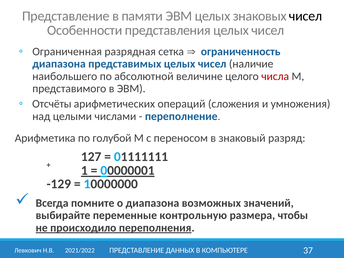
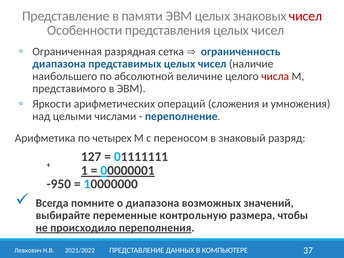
чисел colour: black -> red (306, 16)
Отсчёты: Отсчёты -> Яркости (52, 104)
голубой: голубой -> четырех (112, 138)
-129: -129 -> -950 (59, 184)
